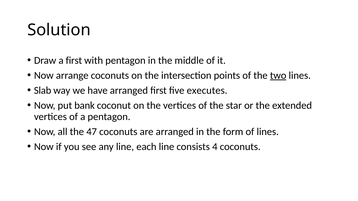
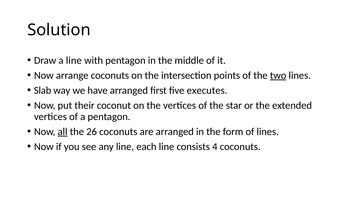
a first: first -> line (74, 61)
bank: bank -> their (85, 106)
all underline: none -> present (63, 132)
47: 47 -> 26 (92, 132)
